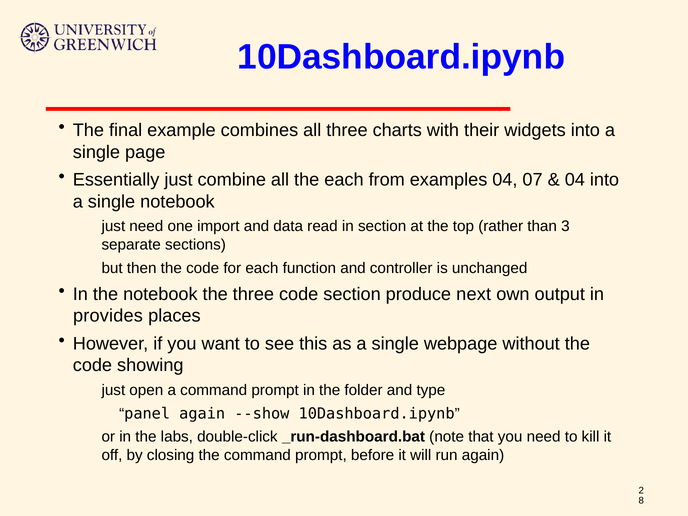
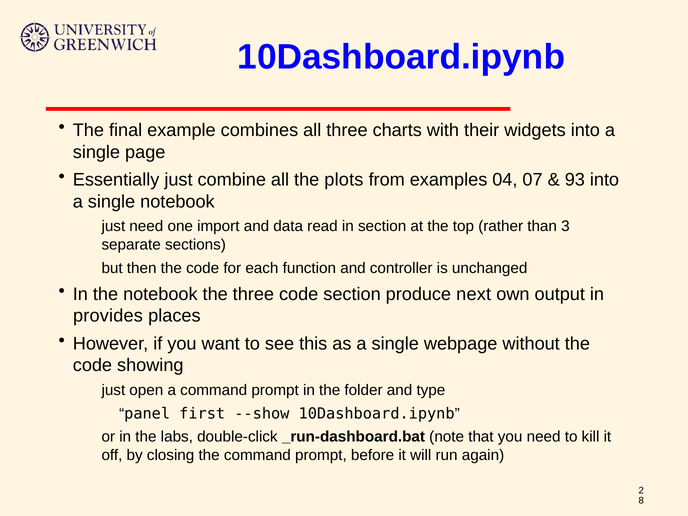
the each: each -> plots (344, 180)
04: 04 -> 93 (575, 180)
panel again: again -> first (202, 414)
